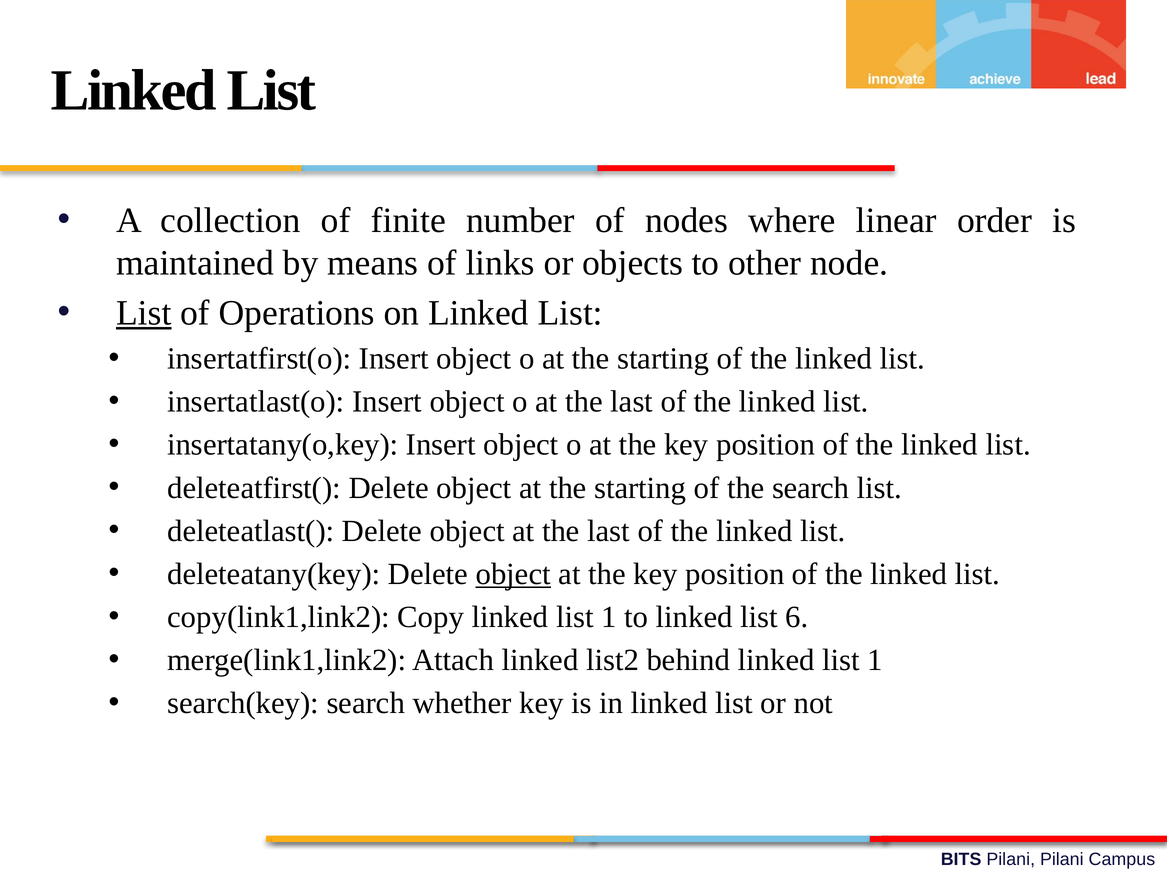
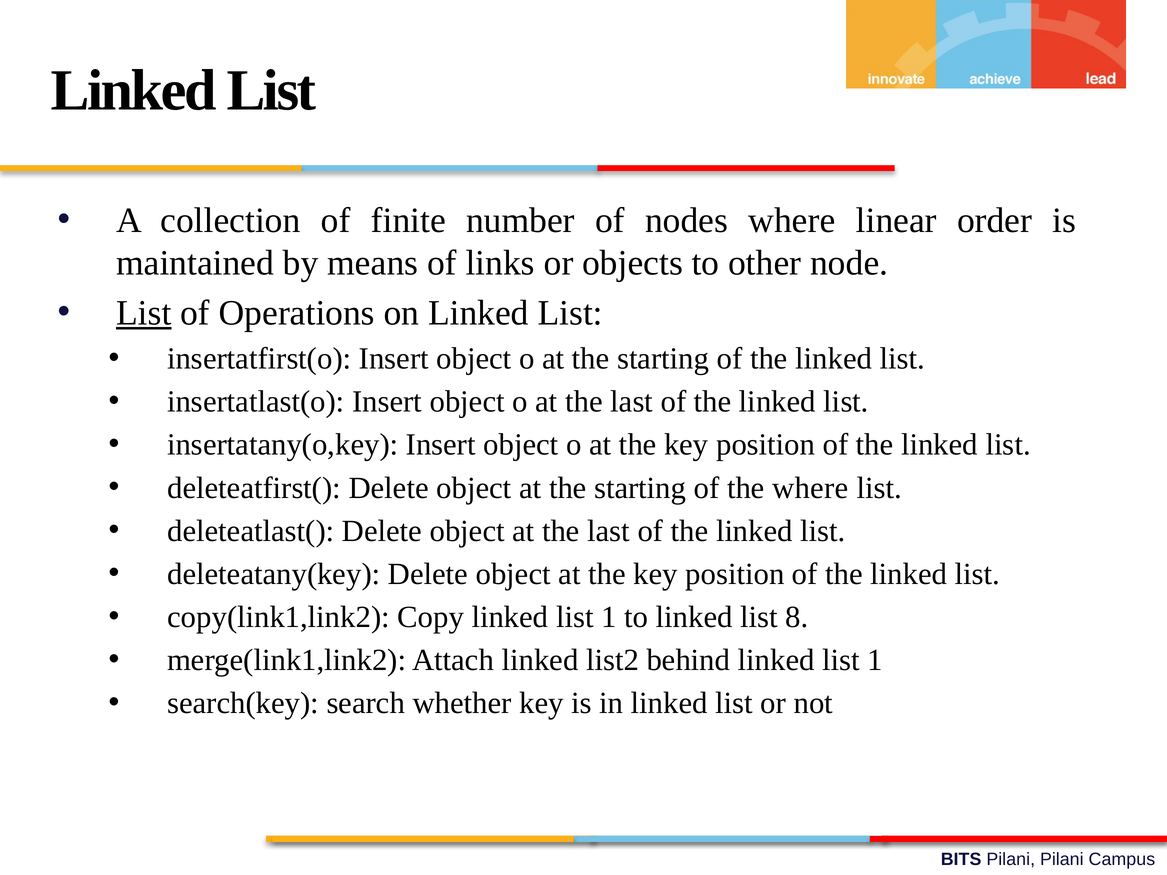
the search: search -> where (810, 488)
object underline: present -> none (513, 574)
6: 6 -> 8 (797, 617)
